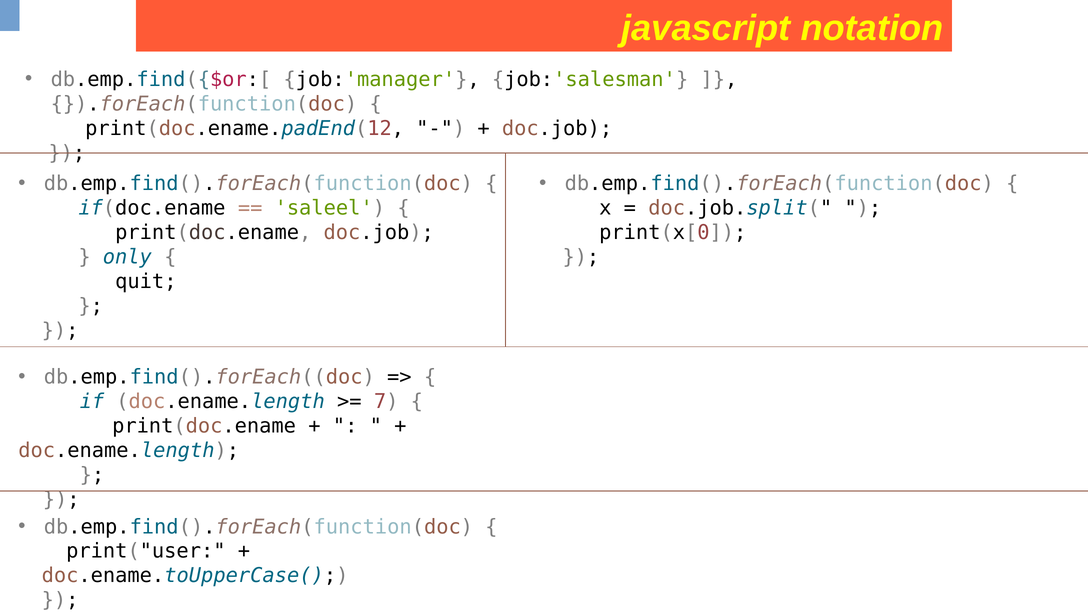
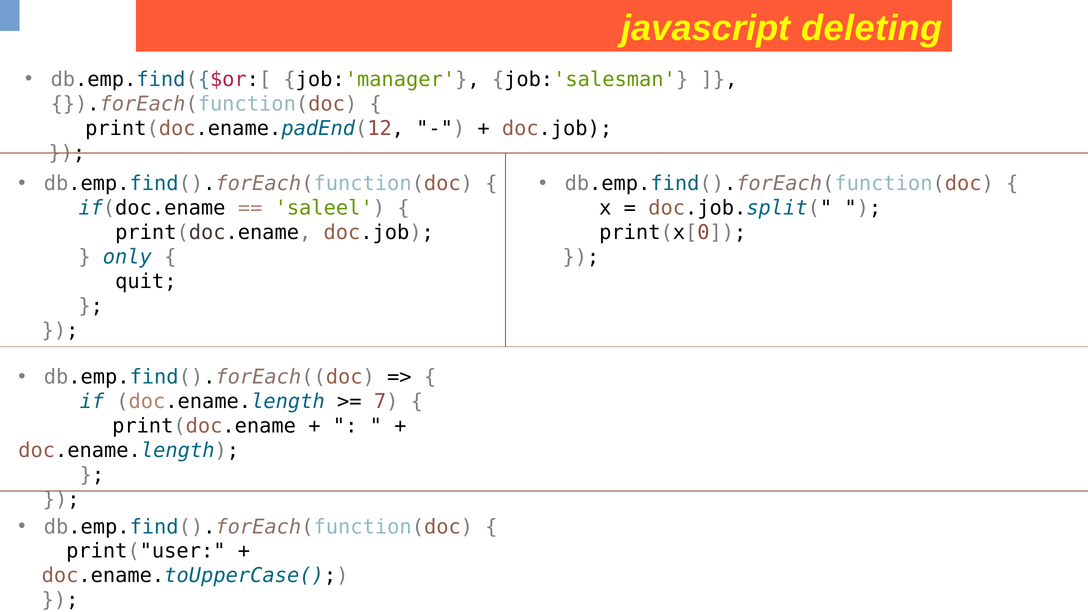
notation: notation -> deleting (872, 28)
